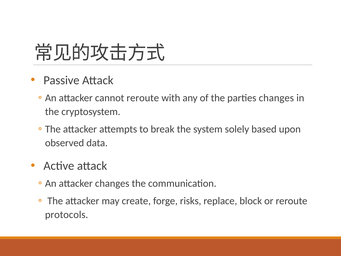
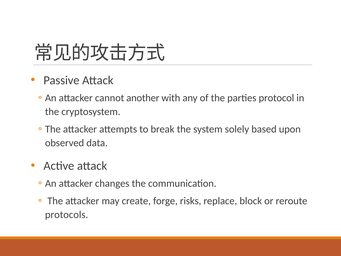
cannot reroute: reroute -> another (143, 98)
parties changes: changes -> protocol (276, 98)
